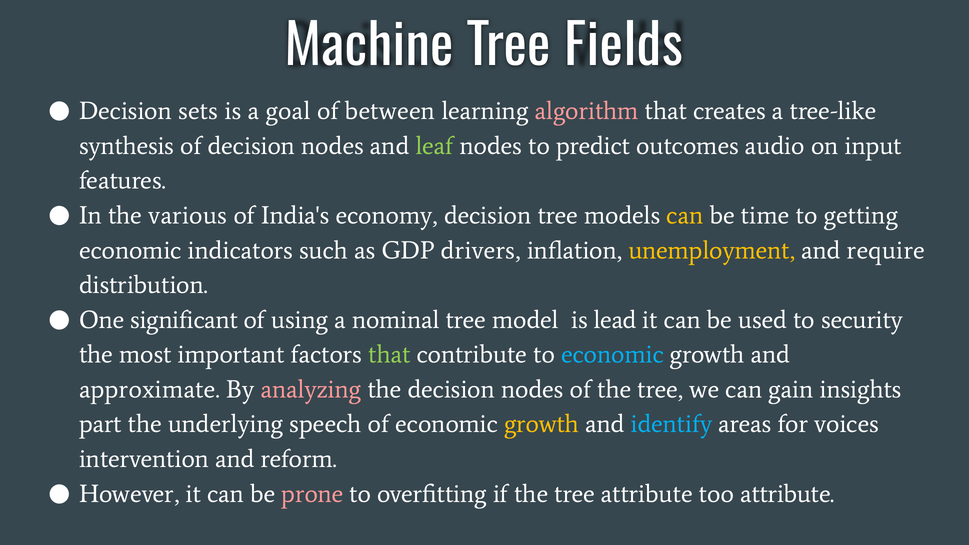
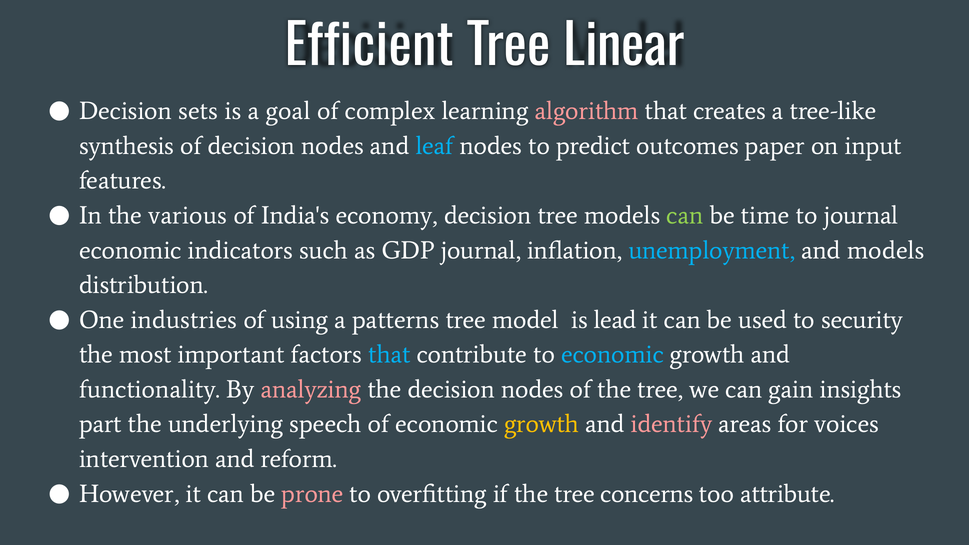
Machine: Machine -> Efficient (369, 47)
Fields: Fields -> Linear (624, 47)
between: between -> complex (390, 111)
leaf colour: light green -> light blue (434, 146)
audio: audio -> paper (775, 146)
can colour: yellow -> light green (685, 215)
to getting: getting -> journal (861, 215)
GDP drivers: drivers -> journal (481, 250)
unemployment colour: yellow -> light blue (712, 250)
and require: require -> models (886, 250)
significant: significant -> industries (184, 320)
nominal: nominal -> patterns (396, 320)
that colour: light green -> light blue (389, 355)
approximate: approximate -> functionality (149, 389)
identify colour: light blue -> pink (671, 424)
tree attribute: attribute -> concerns (647, 494)
